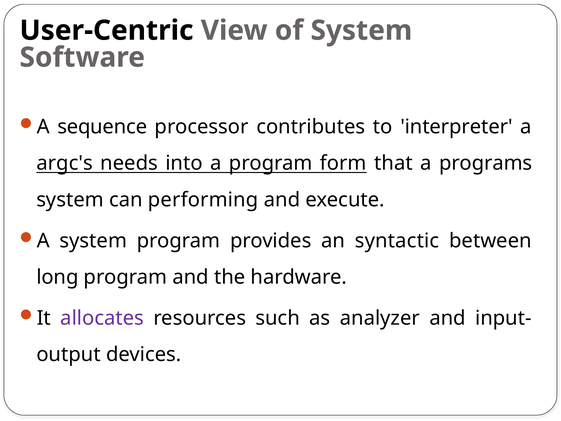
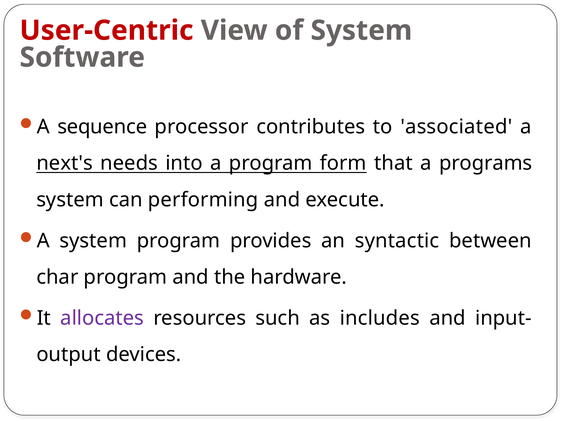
User-Centric colour: black -> red (107, 30)
interpreter: interpreter -> associated (456, 127)
argc's: argc's -> next's (65, 163)
long: long -> char (57, 277)
analyzer: analyzer -> includes (380, 318)
